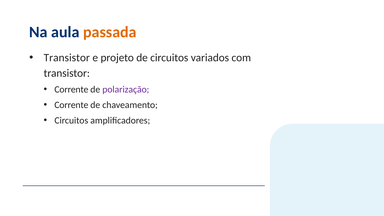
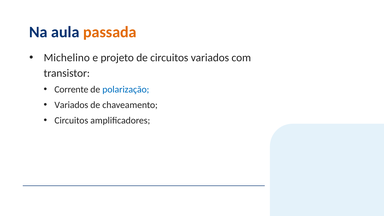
Transistor: Transistor -> Michelino (67, 58)
polarização colour: purple -> blue (126, 90)
Corrente: Corrente -> Variados (71, 105)
